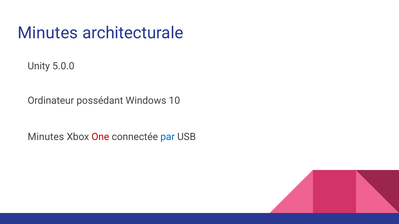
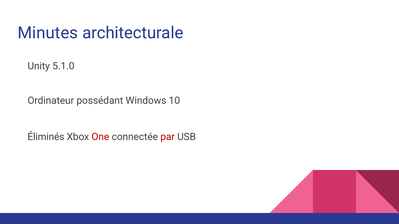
5.0.0: 5.0.0 -> 5.1.0 (63, 66)
Minutes: Minutes -> Éliminés (46, 137)
par colour: blue -> red (168, 137)
